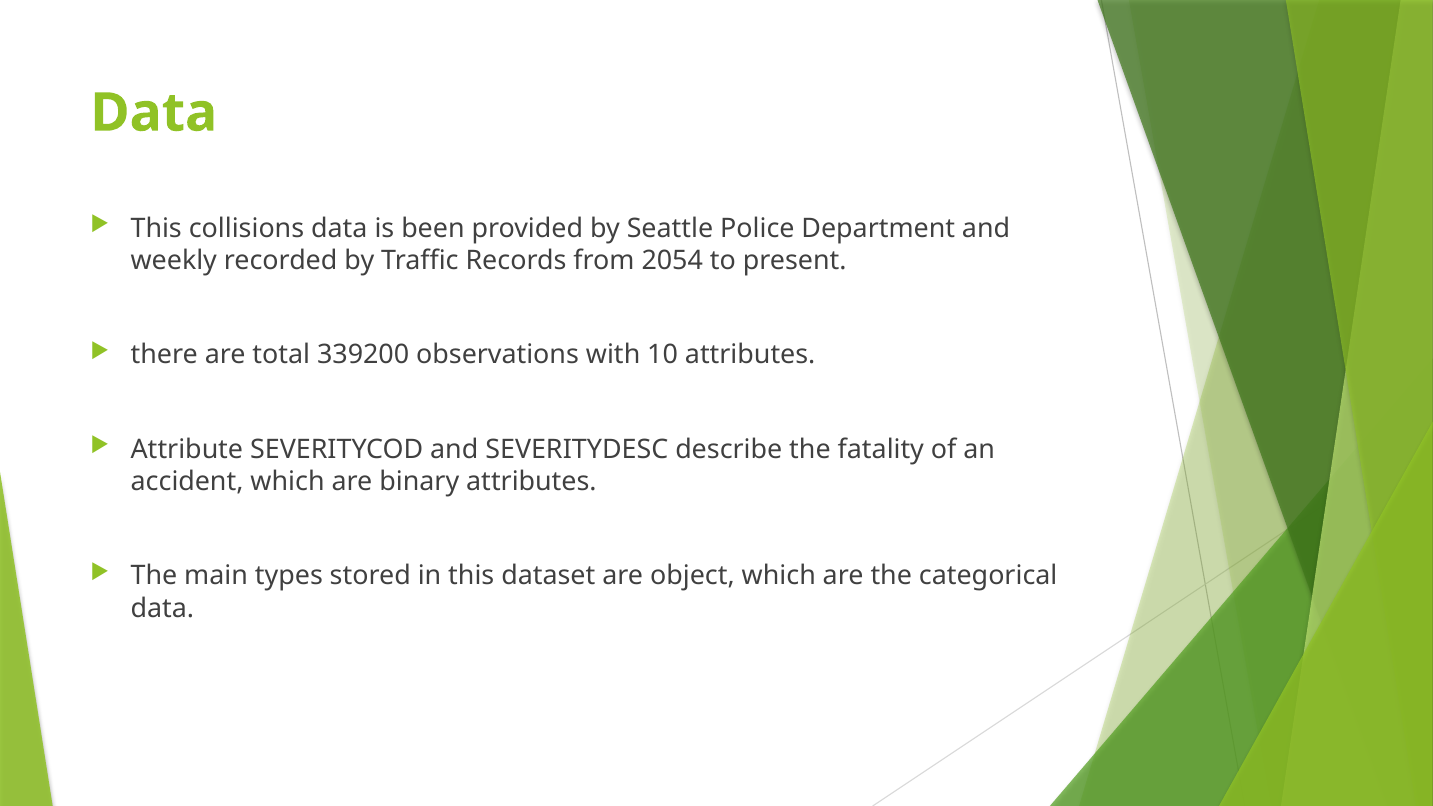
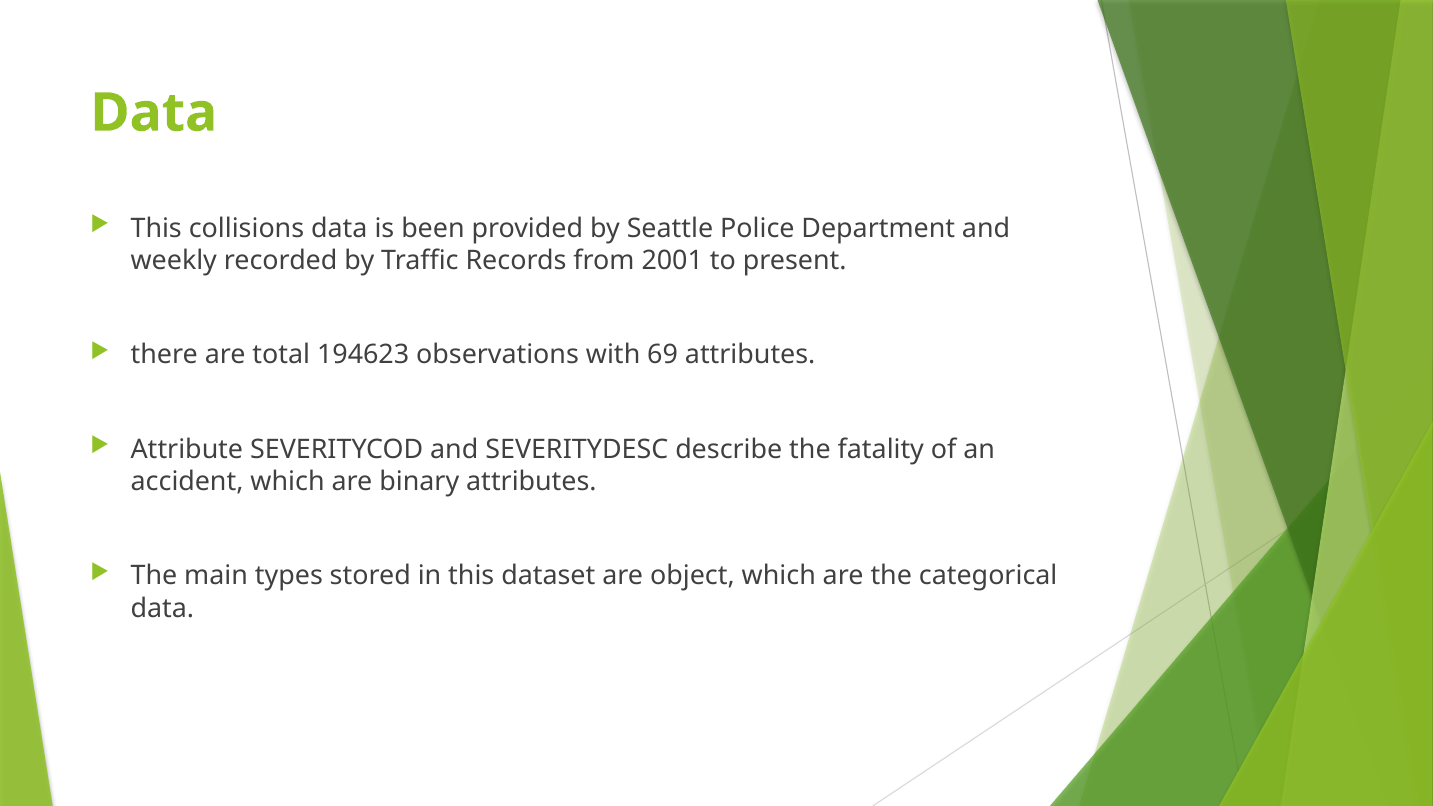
2054: 2054 -> 2001 (672, 261)
339200: 339200 -> 194623 (363, 355)
10: 10 -> 69 (663, 355)
